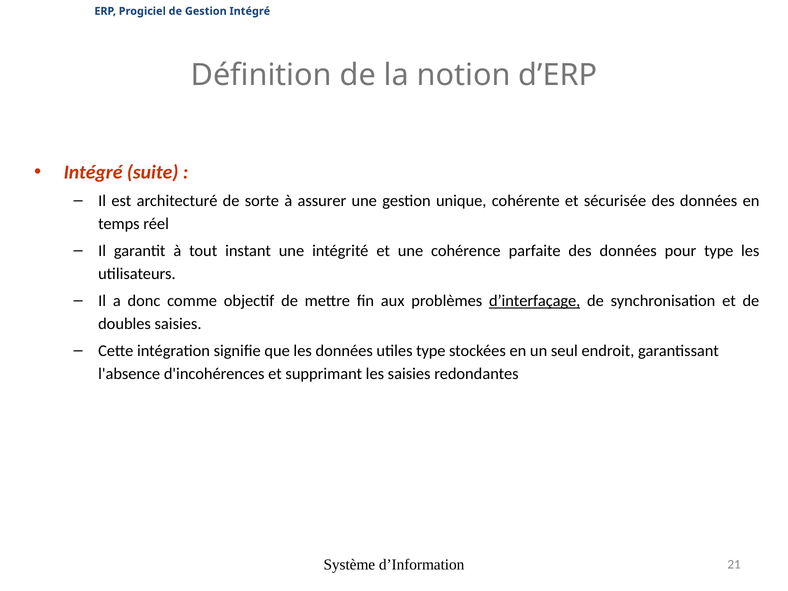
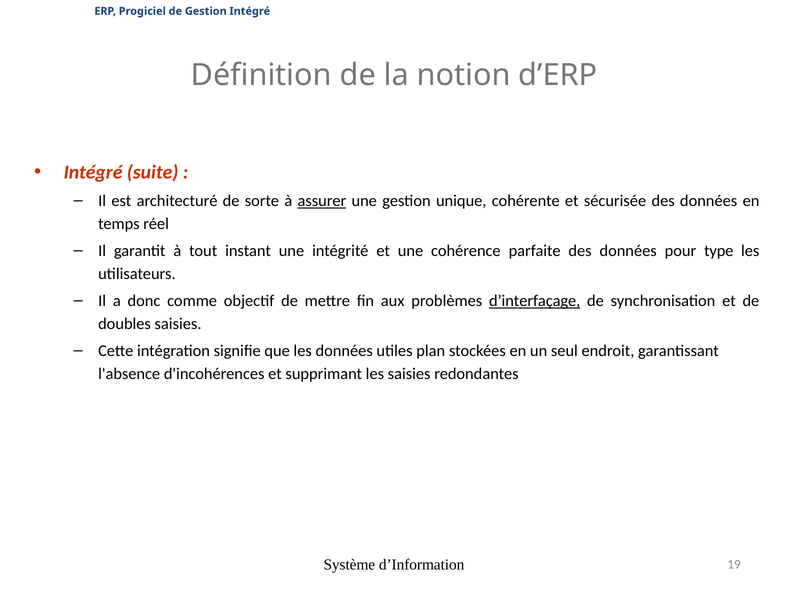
assurer underline: none -> present (322, 201)
utiles type: type -> plan (431, 351)
21: 21 -> 19 (734, 564)
